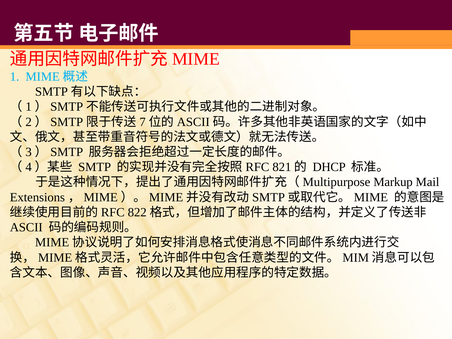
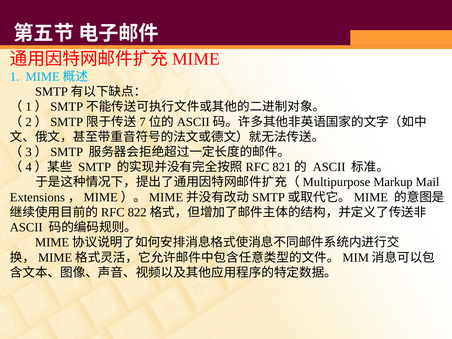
DHCP: DHCP -> ASCII (329, 167)
